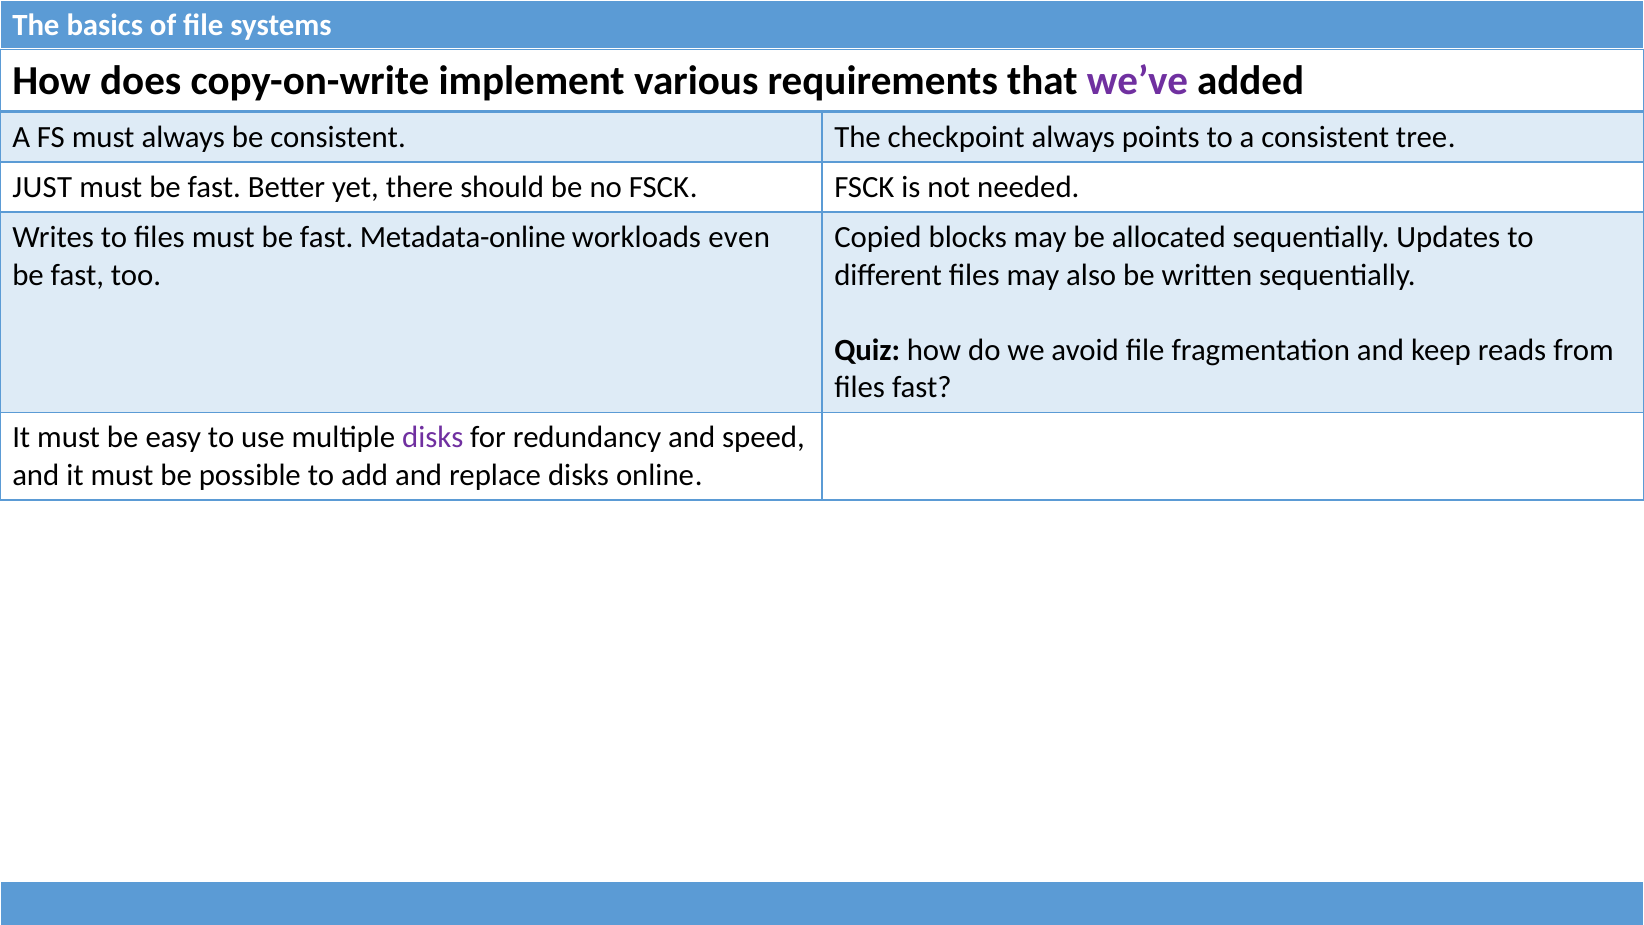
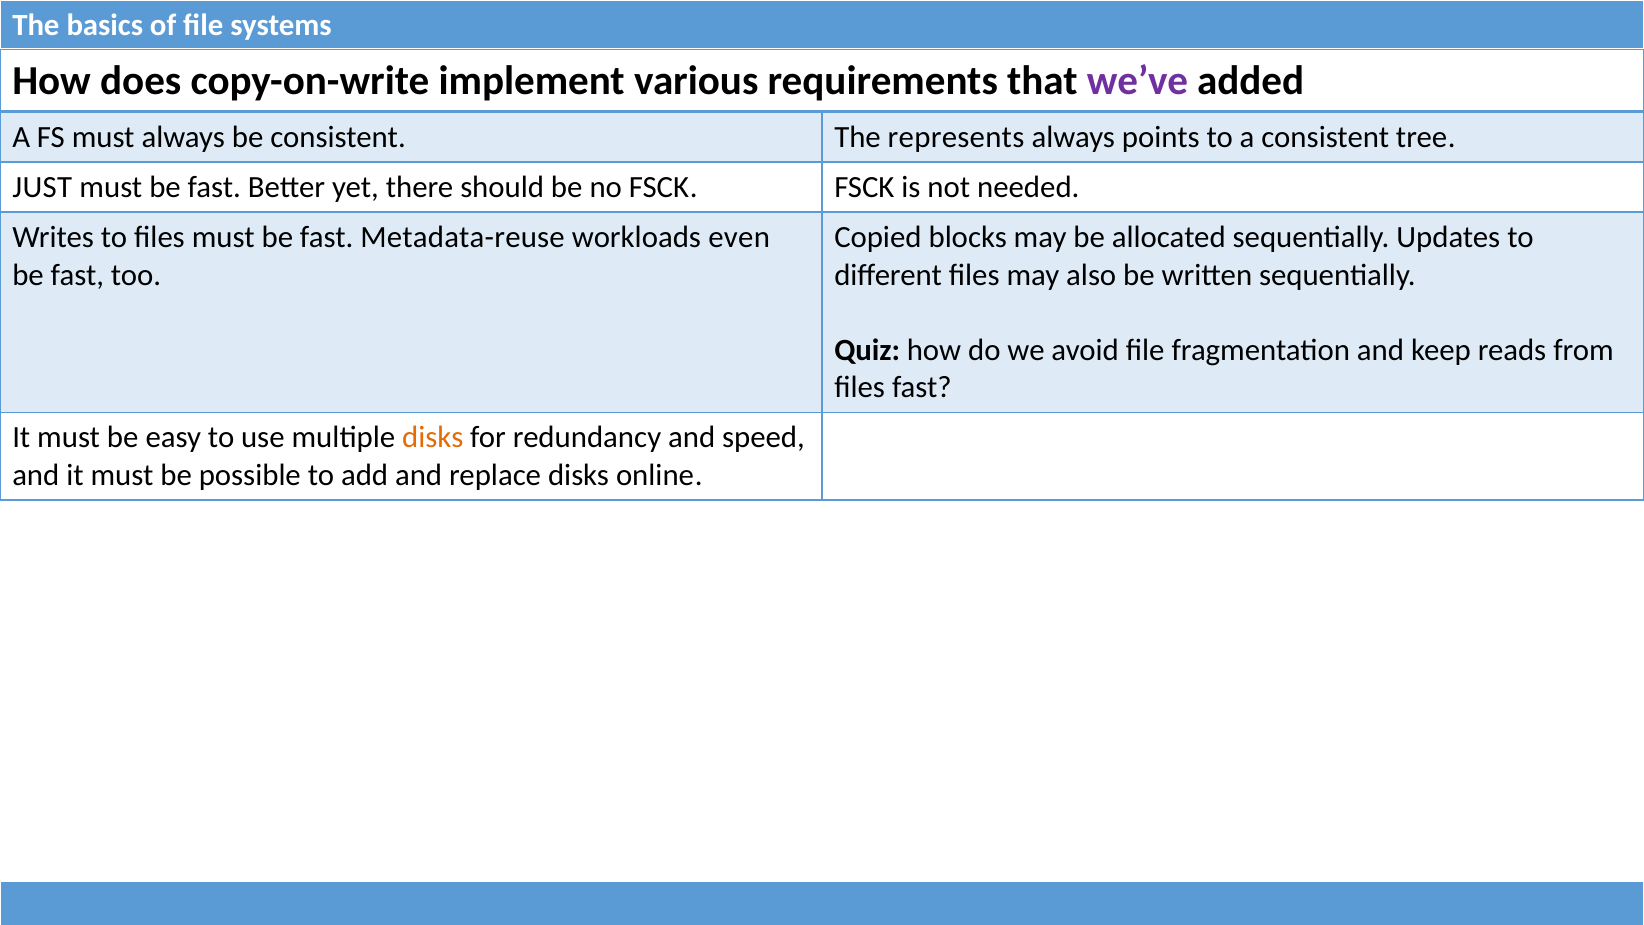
checkpoint: checkpoint -> represents (956, 137)
Metadata-online: Metadata-online -> Metadata-reuse (463, 237)
disks colour: purple -> orange (433, 438)
